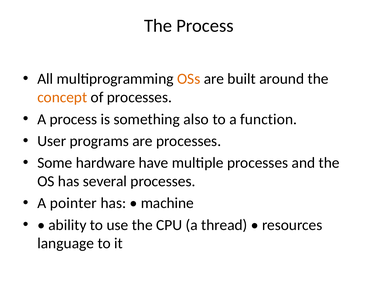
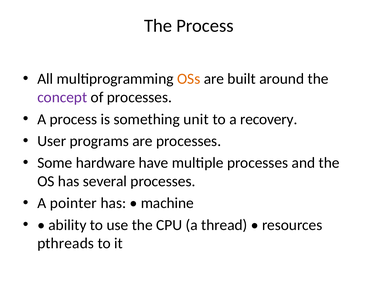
concept colour: orange -> purple (62, 98)
also: also -> unit (196, 119)
function: function -> recovery (269, 119)
language: language -> pthreads (66, 244)
